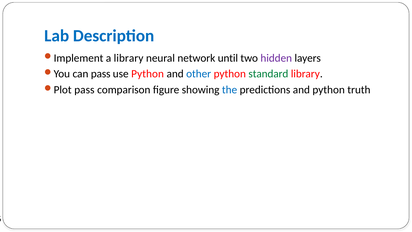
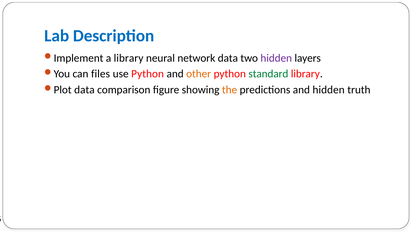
network until: until -> data (228, 58)
can pass: pass -> files (101, 74)
other colour: blue -> orange (199, 74)
pass: pass -> data (84, 90)
the colour: blue -> orange (230, 90)
and python: python -> hidden (329, 90)
